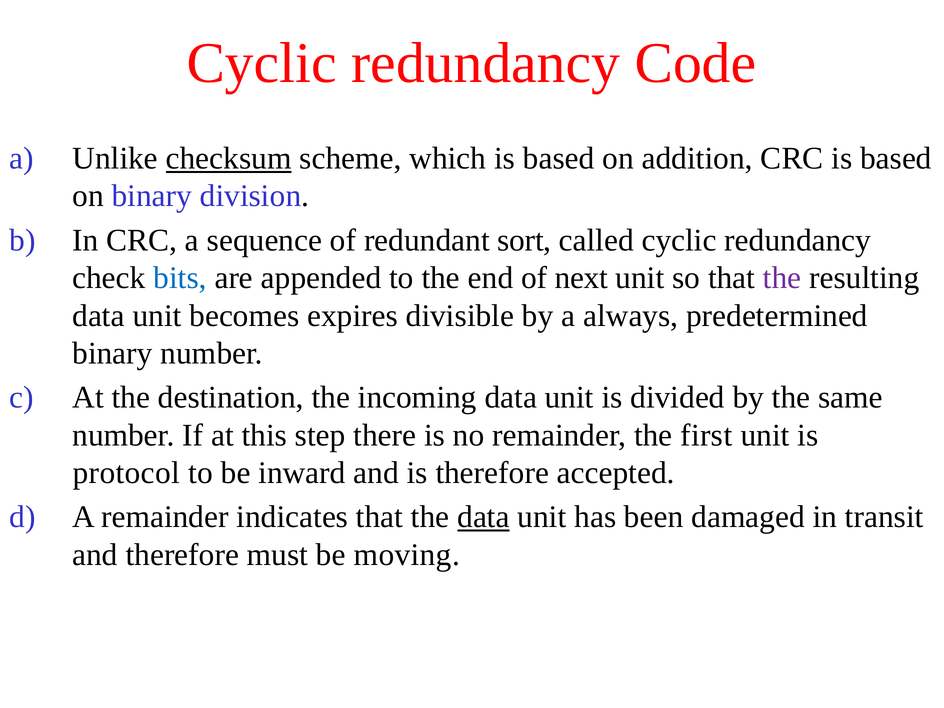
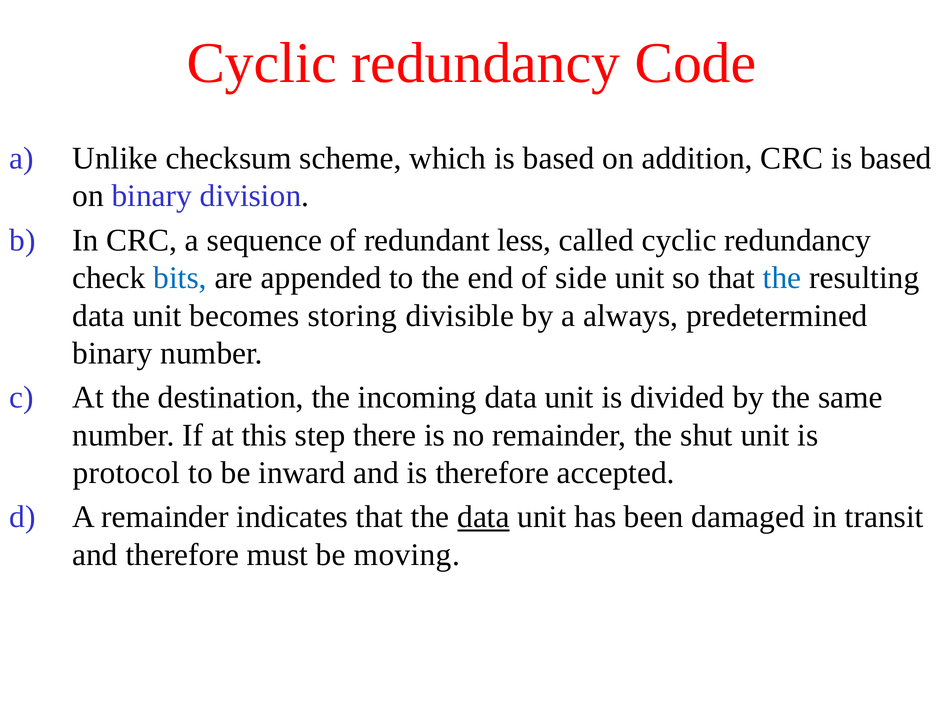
checksum underline: present -> none (229, 158)
sort: sort -> less (524, 240)
next: next -> side (581, 278)
the colour: purple -> blue (782, 278)
expires: expires -> storing (352, 316)
first: first -> shut (706, 435)
